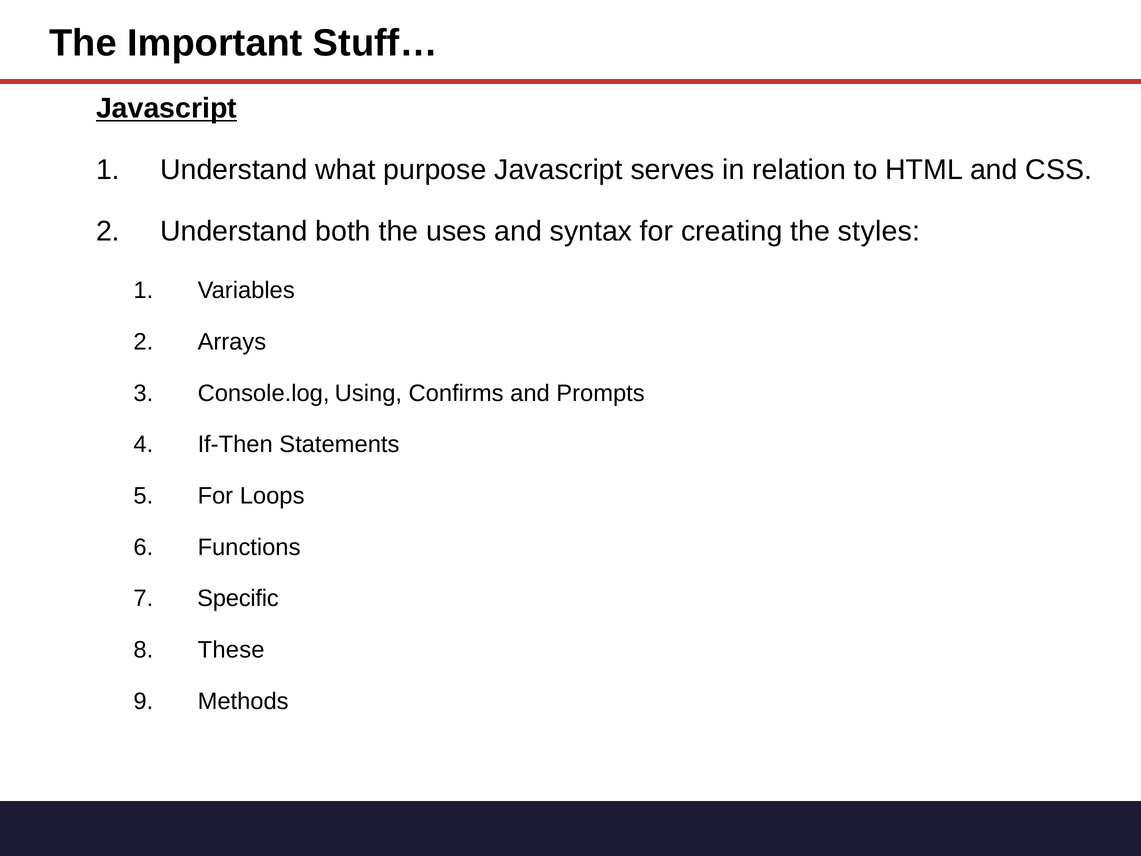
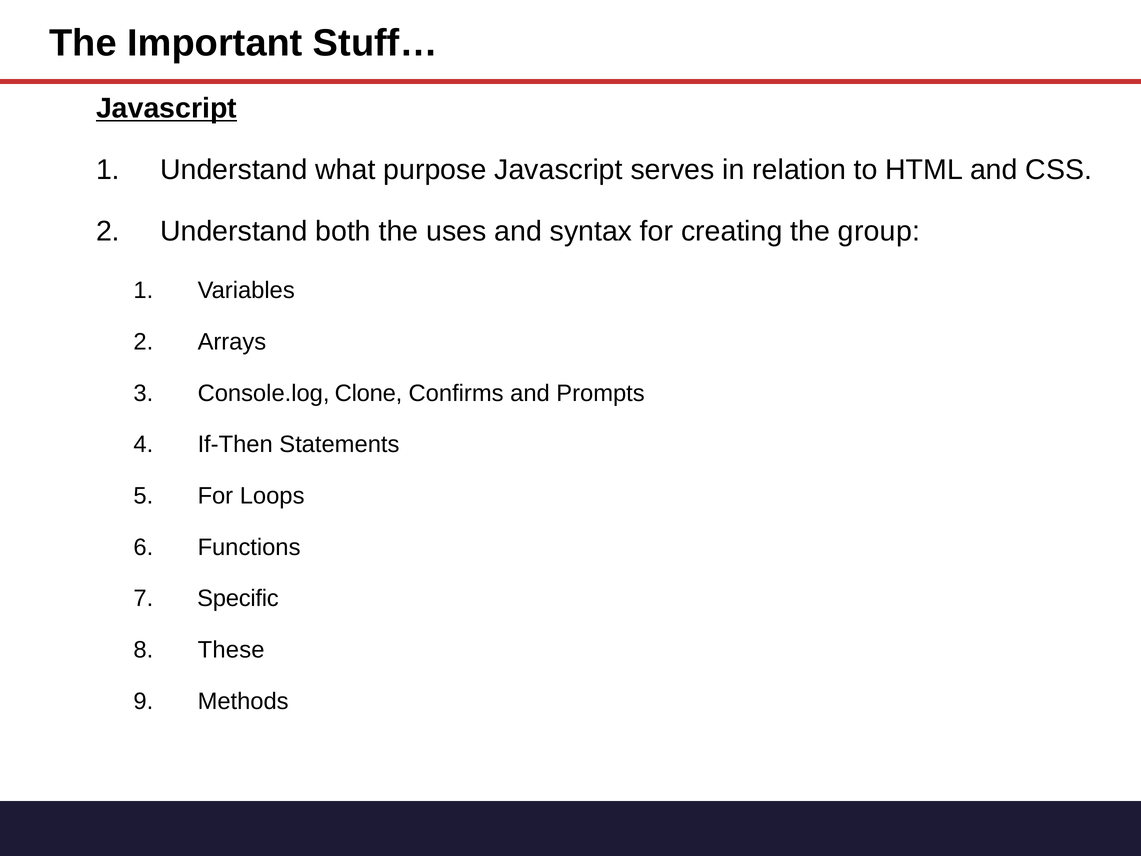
styles: styles -> group (879, 231)
Using: Using -> Clone (369, 393)
